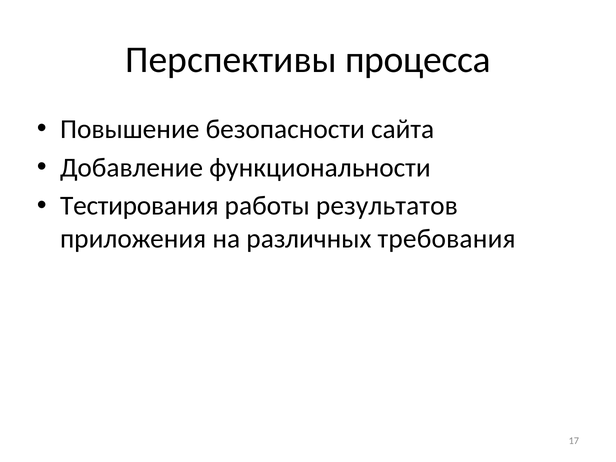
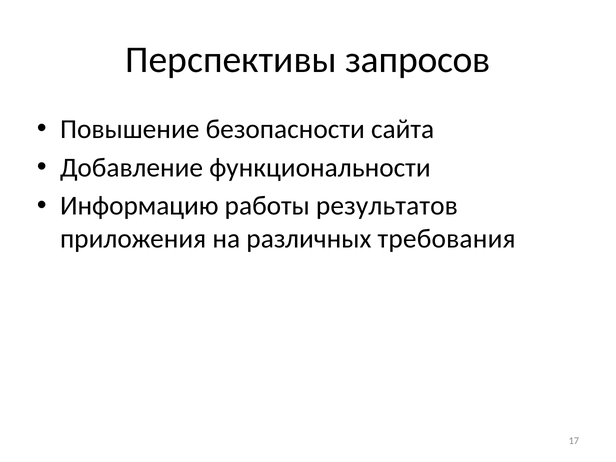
процесса: процесса -> запросов (418, 60)
Тестирования: Тестирования -> Информацию (139, 206)
